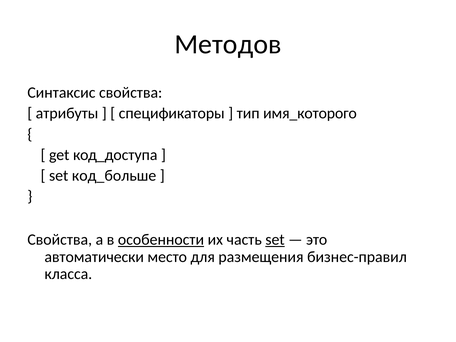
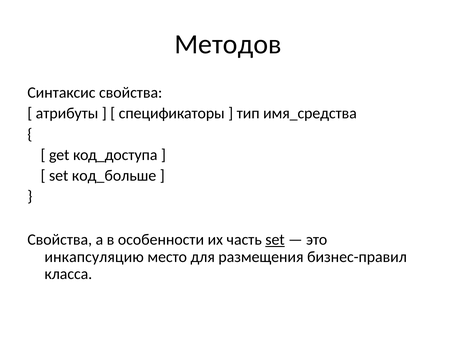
имя_которого: имя_которого -> имя_средства (310, 113)
особенности underline: present -> none (161, 240)
автоматически: автоматически -> инкапсуляцию (94, 257)
